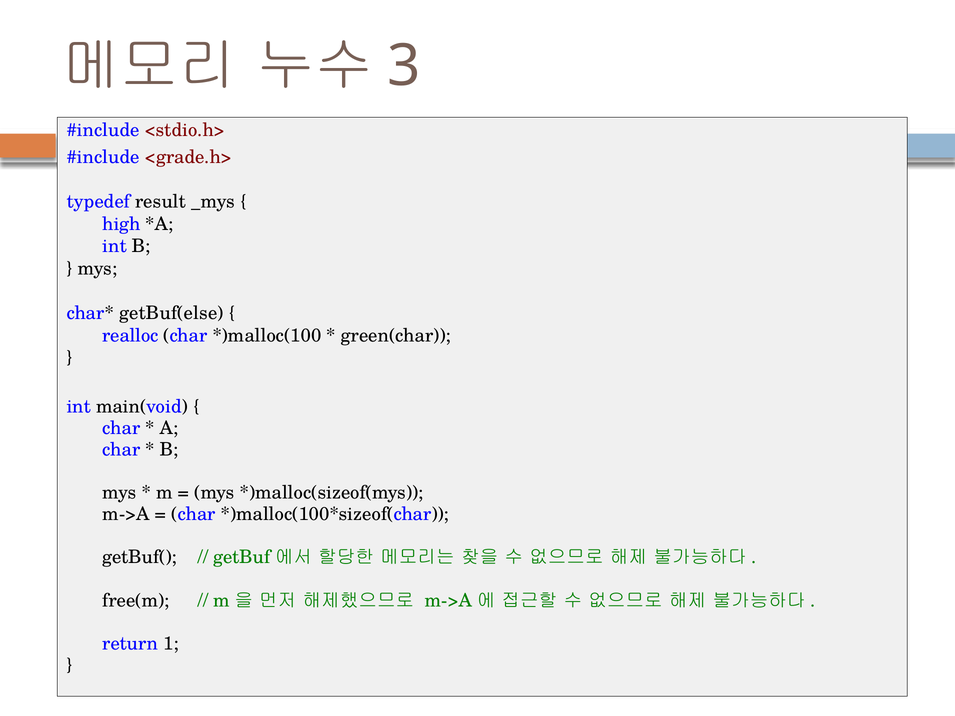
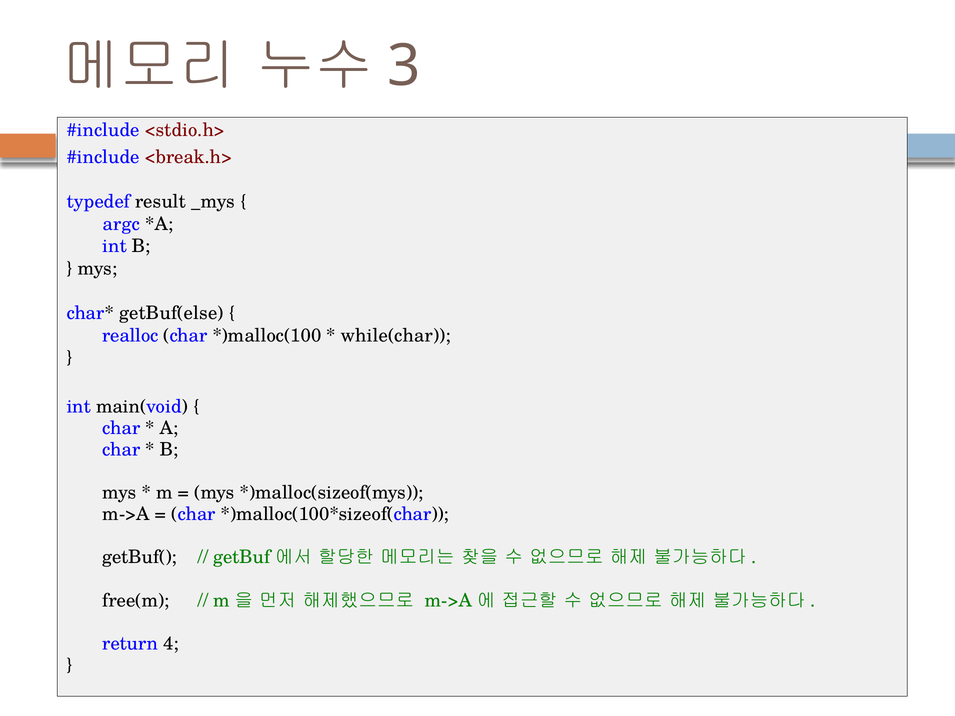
<grade.h>: <grade.h> -> <break.h> (189, 157)
high: high -> argc (121, 224)
green(char: green(char -> while(char (396, 336)
1: 1 -> 4 (171, 644)
